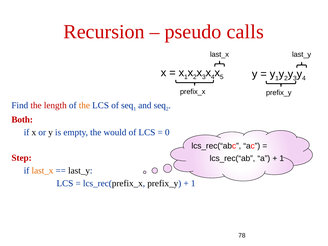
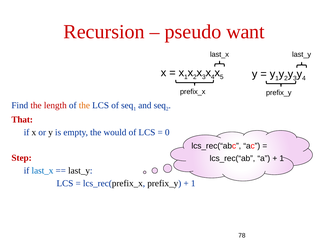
calls: calls -> want (245, 32)
Both: Both -> That (22, 120)
last_x colour: orange -> blue (42, 171)
